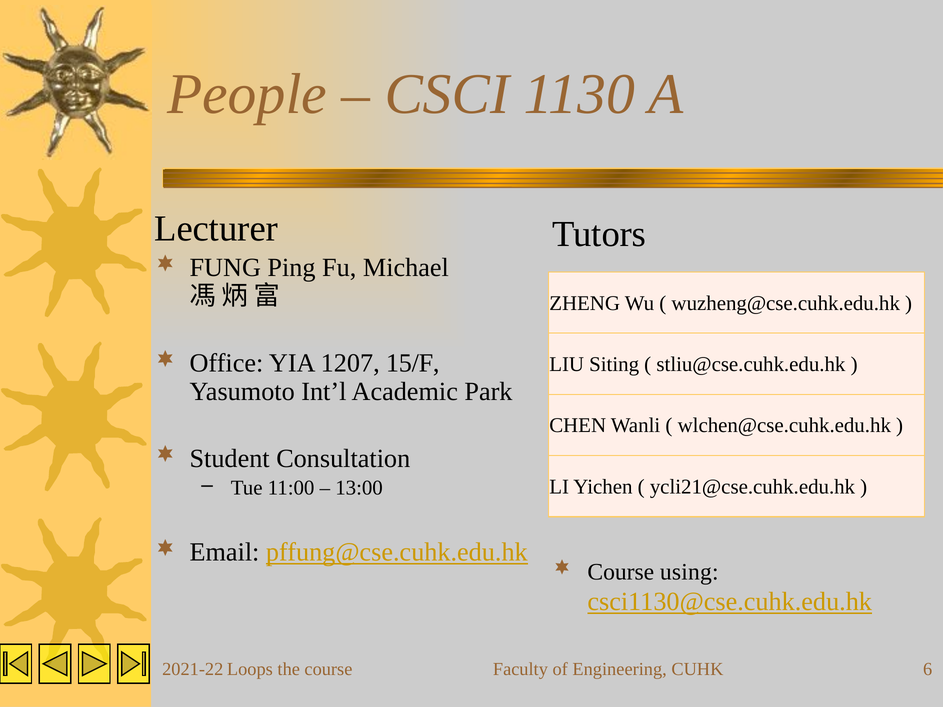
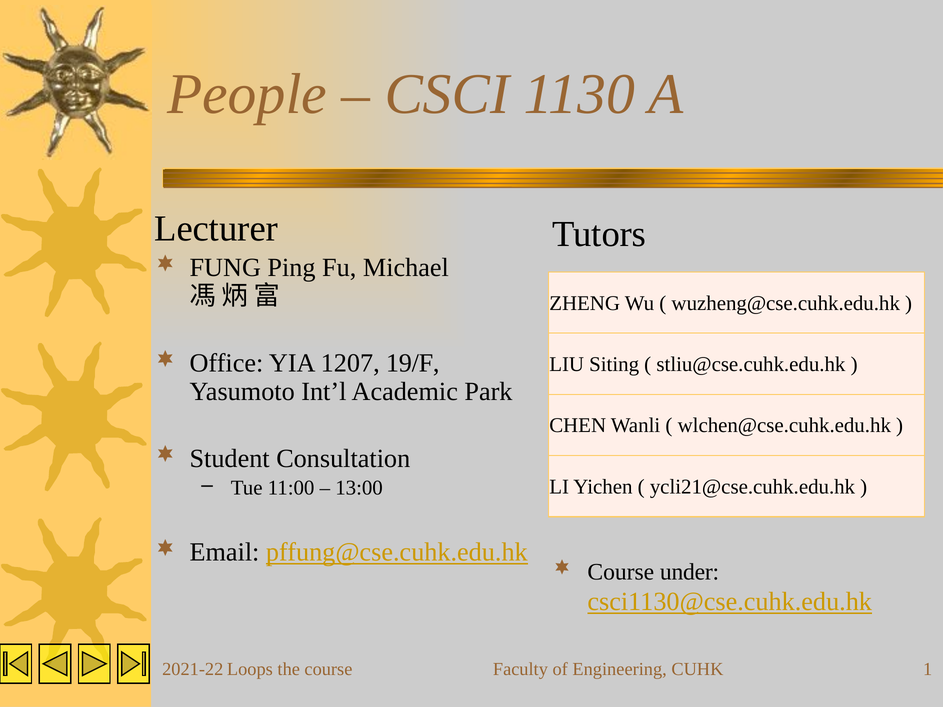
15/F: 15/F -> 19/F (413, 363)
using: using -> under (690, 572)
6: 6 -> 1 (928, 669)
